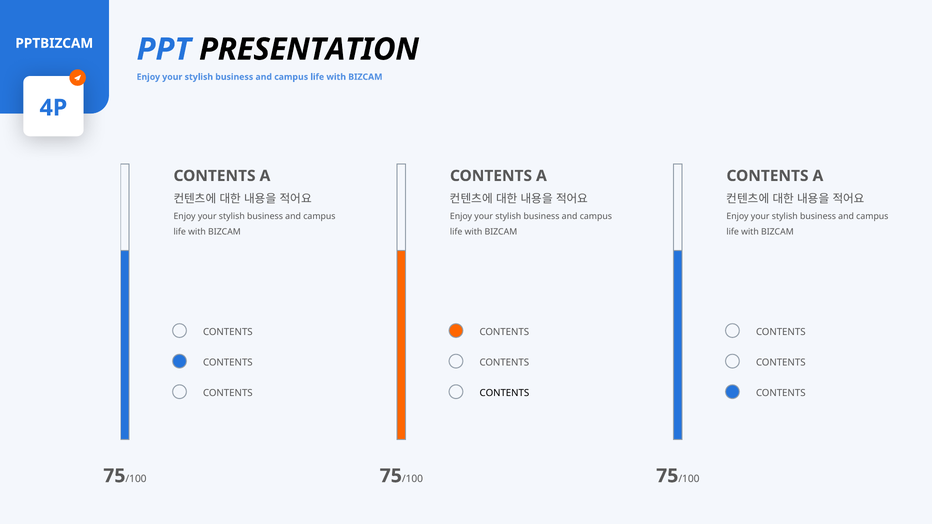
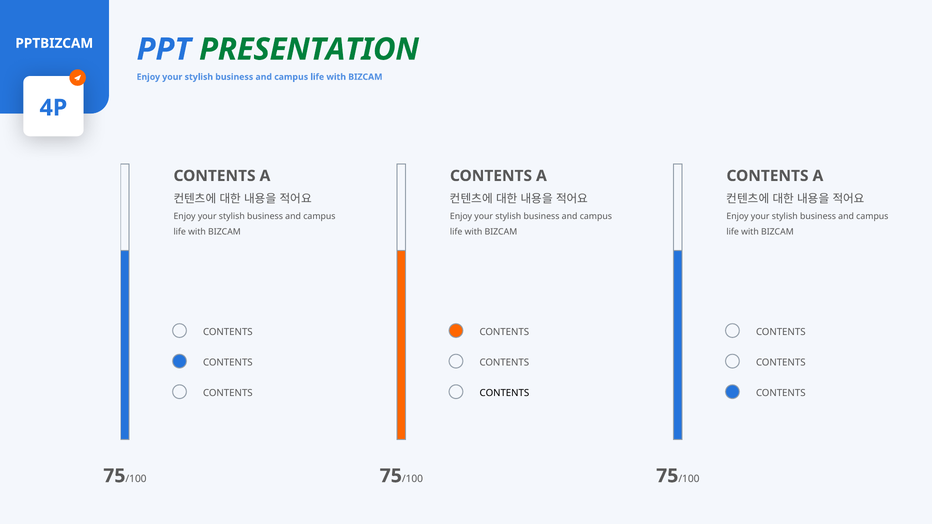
PRESENTATION colour: black -> green (309, 49)
